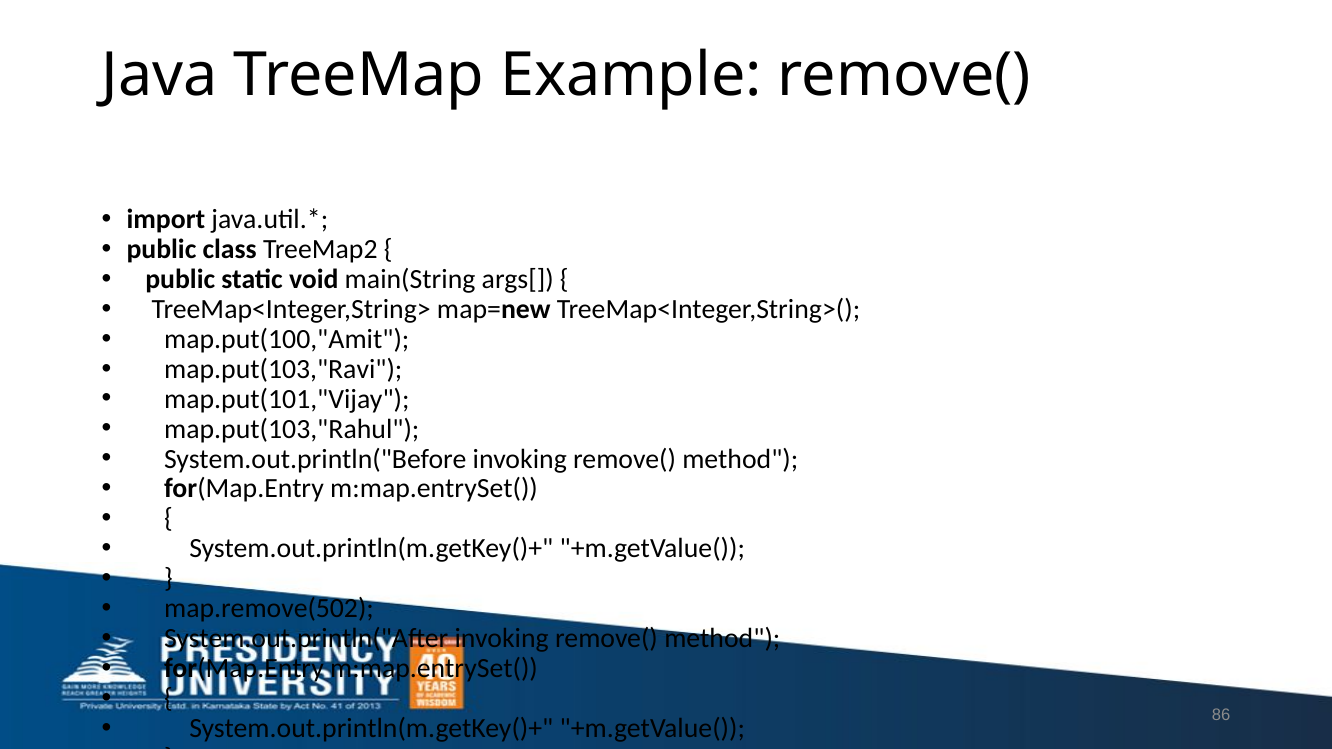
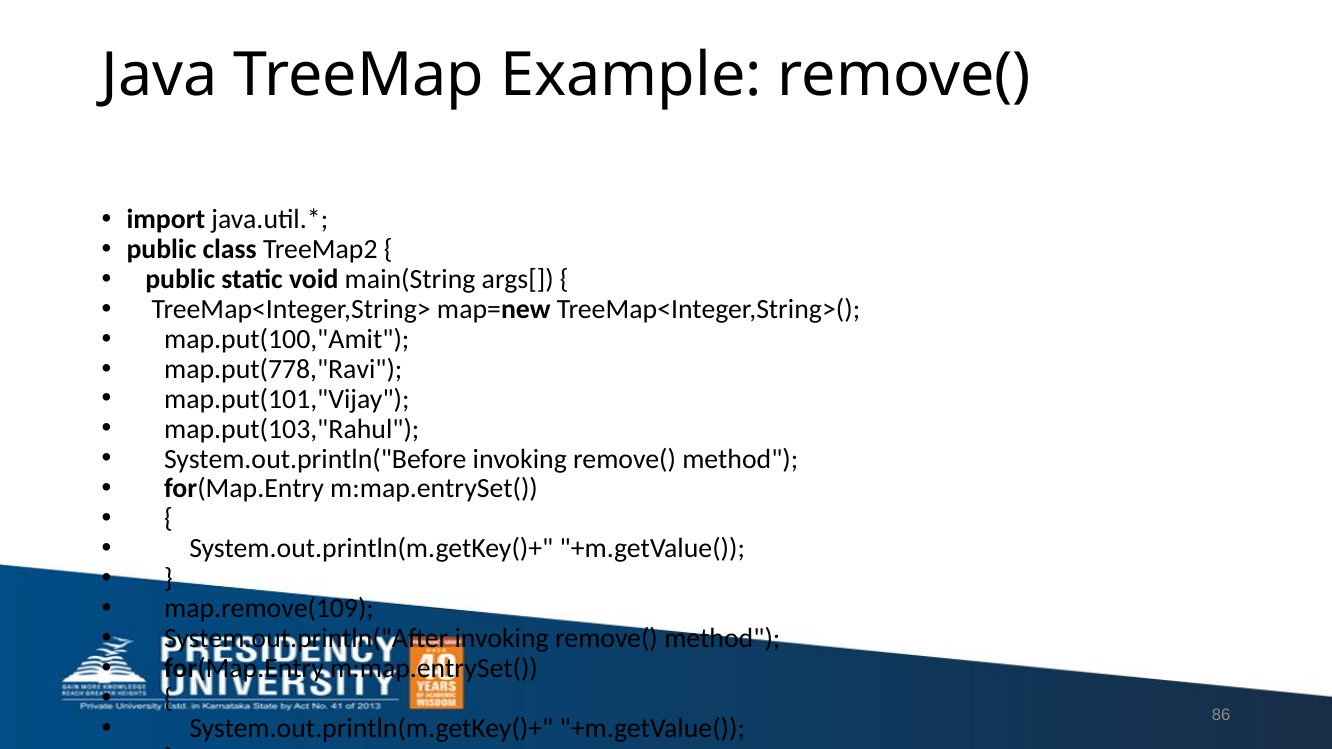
map.put(103,"Ravi: map.put(103,"Ravi -> map.put(778,"Ravi (283, 369)
map.remove(502: map.remove(502 -> map.remove(109 (269, 609)
